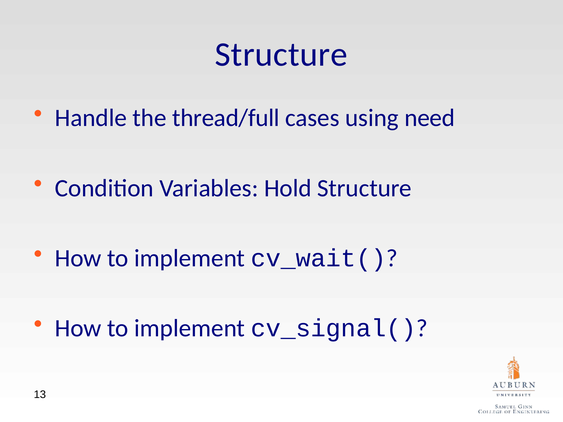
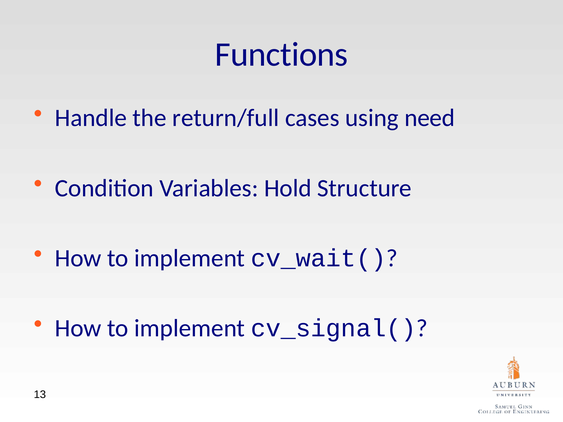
Structure: Structure -> Functions (282, 55)
thread/full: thread/full -> return/full (226, 118)
